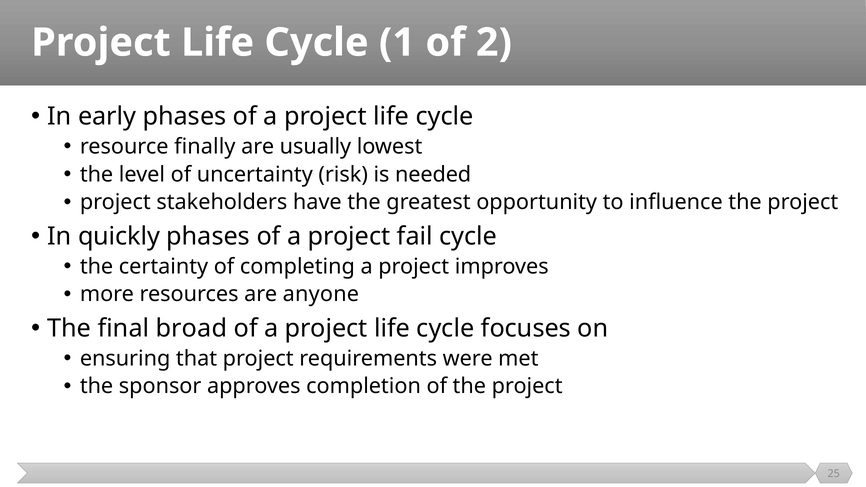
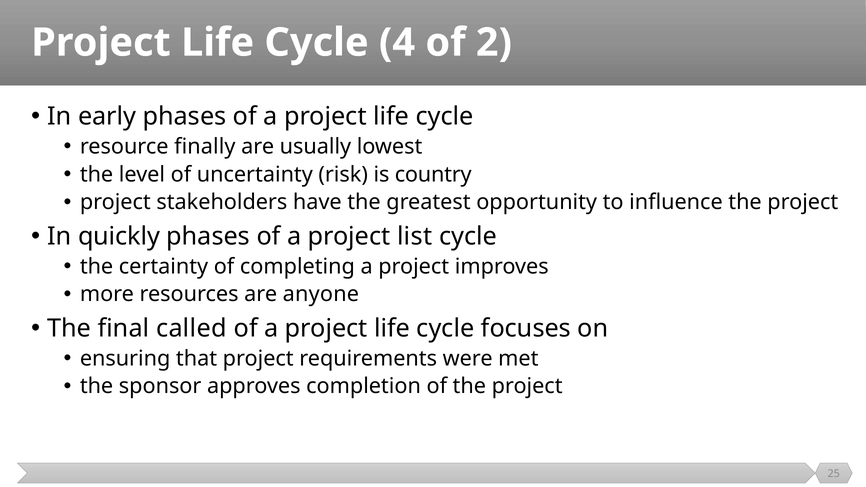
1: 1 -> 4 (397, 43)
needed: needed -> country (433, 174)
fail: fail -> list (415, 237)
broad: broad -> called (191, 329)
